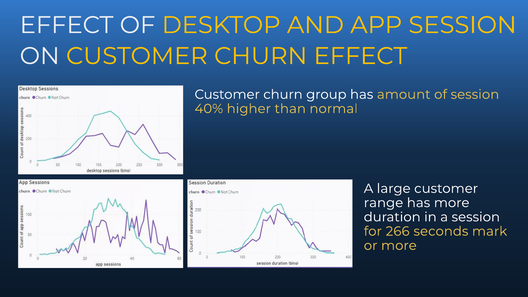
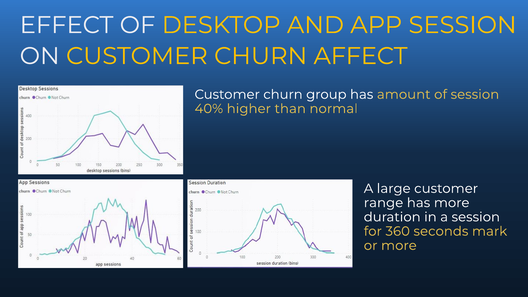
CHURN EFFECT: EFFECT -> AFFECT (361, 56)
266: 266 -> 360 (398, 231)
